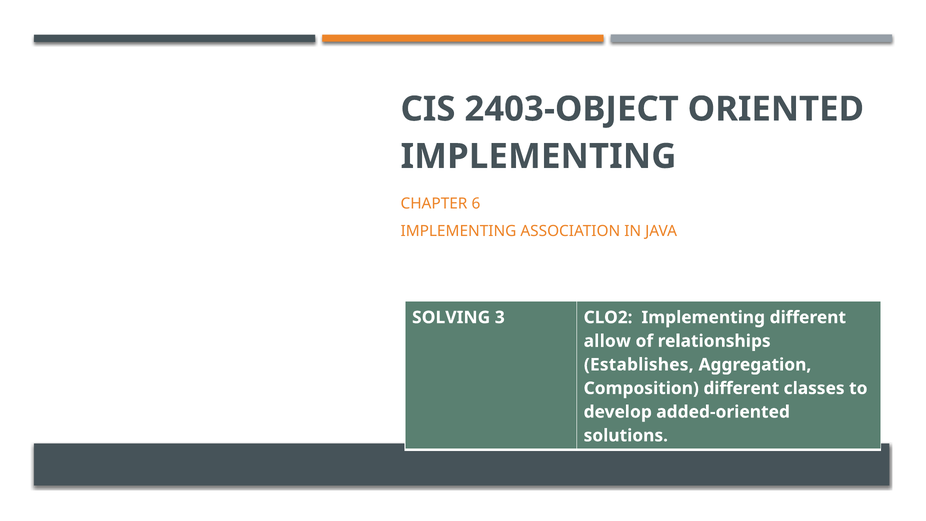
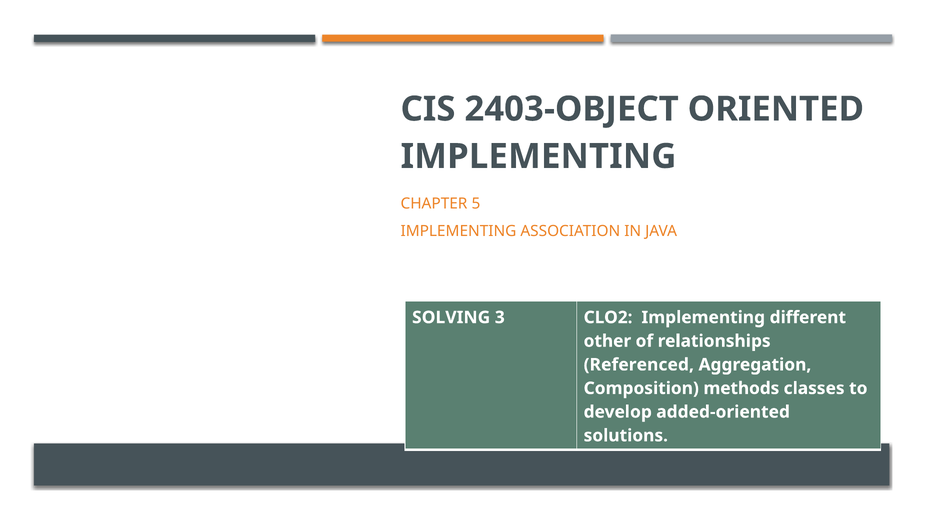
6: 6 -> 5 (476, 204)
allow: allow -> other (607, 341)
Establishes: Establishes -> Referenced (639, 365)
Composition different: different -> methods (741, 388)
